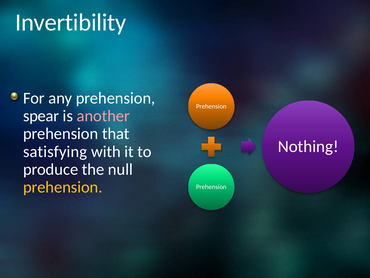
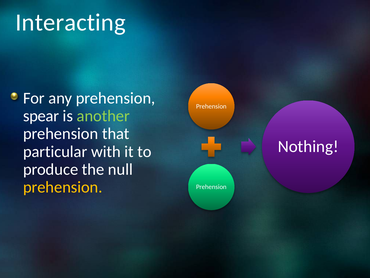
Invertibility: Invertibility -> Interacting (71, 22)
another colour: pink -> light green (103, 116)
satisfying: satisfying -> particular (55, 151)
